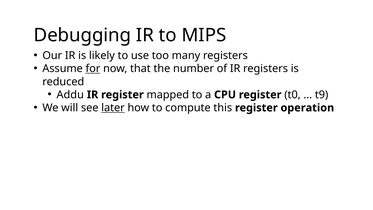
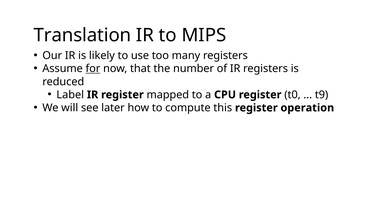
Debugging: Debugging -> Translation (82, 35)
Addu: Addu -> Label (70, 95)
later underline: present -> none (113, 108)
